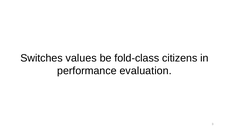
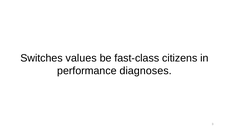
fold-class: fold-class -> fast-class (137, 58)
evaluation: evaluation -> diagnoses (146, 71)
